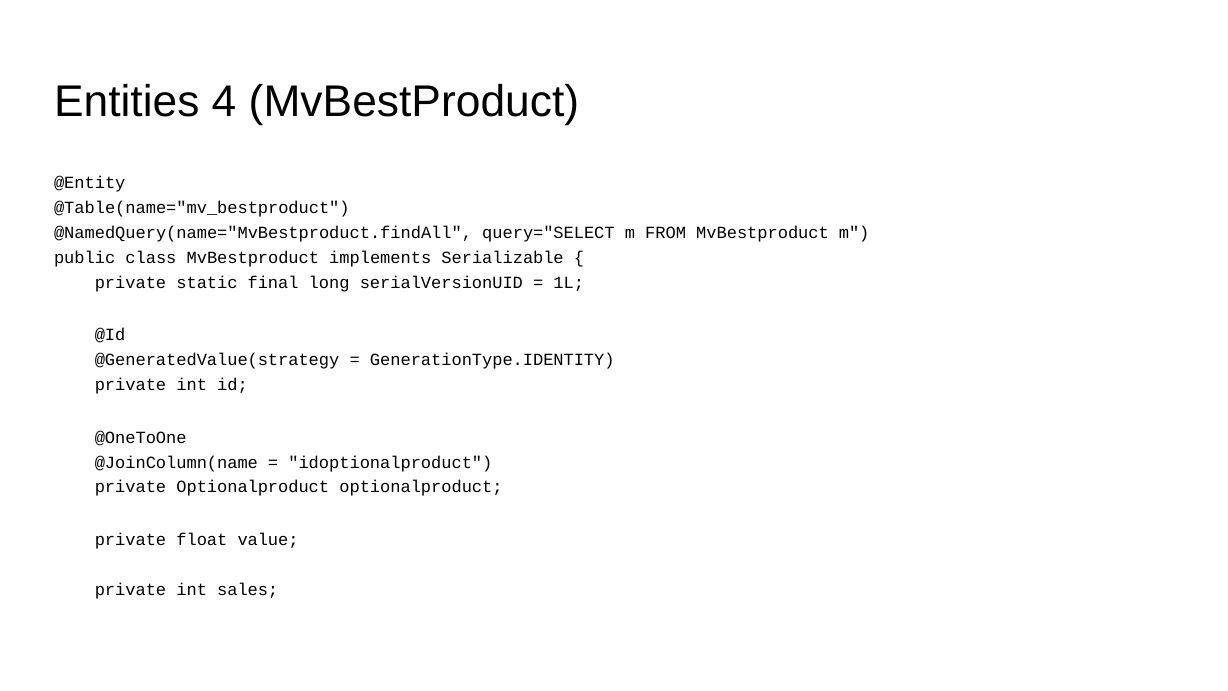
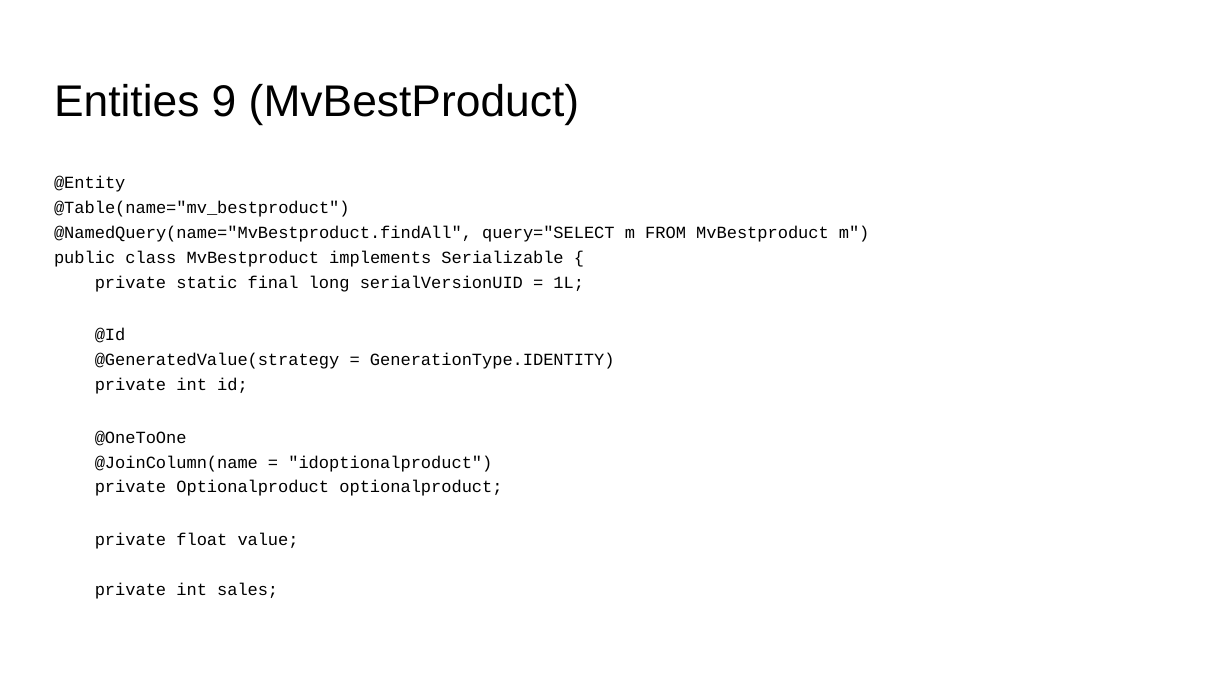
4: 4 -> 9 (224, 102)
